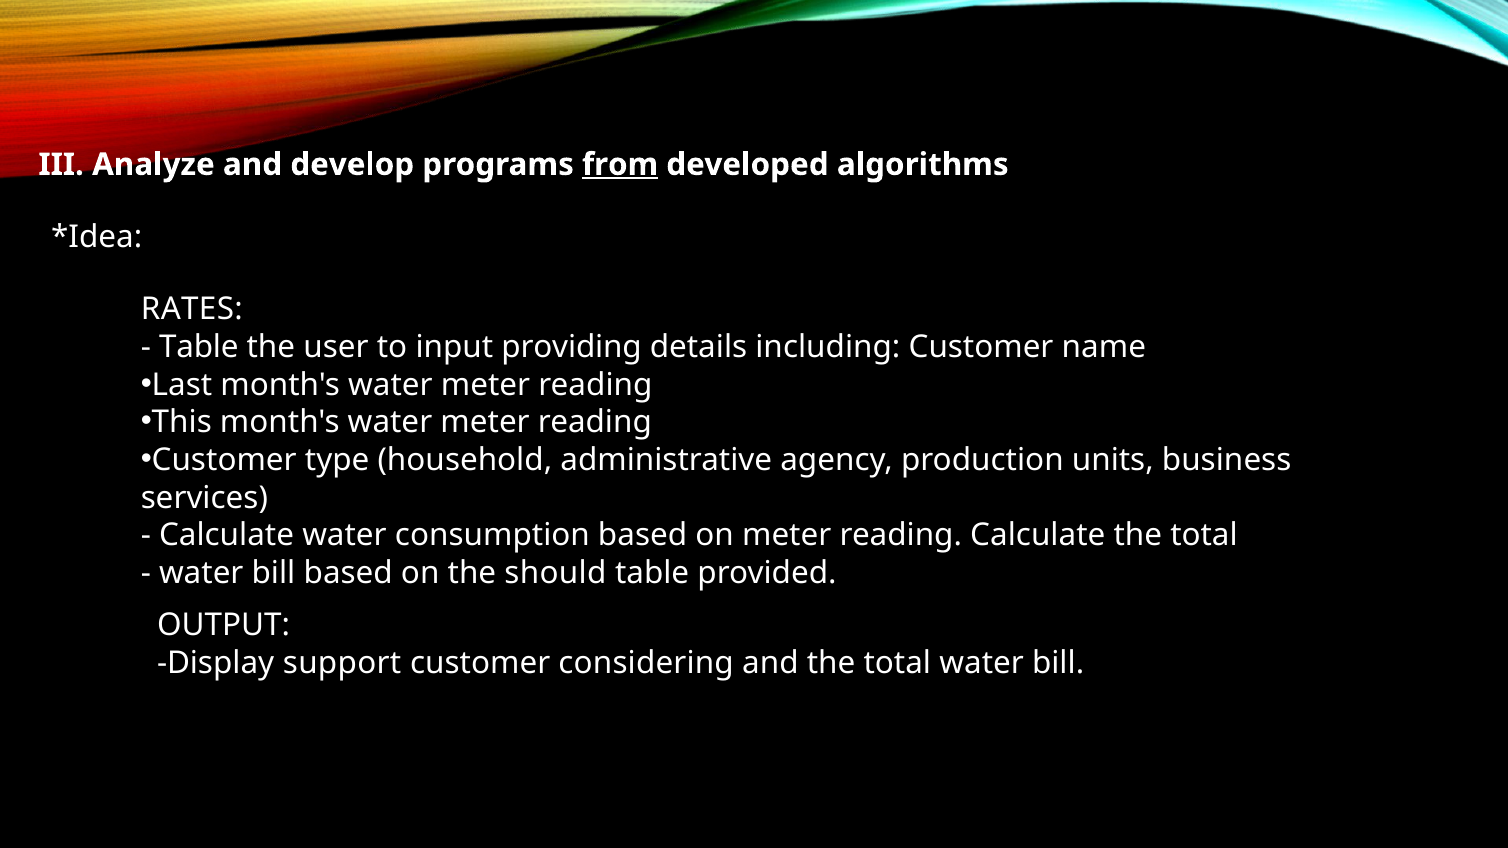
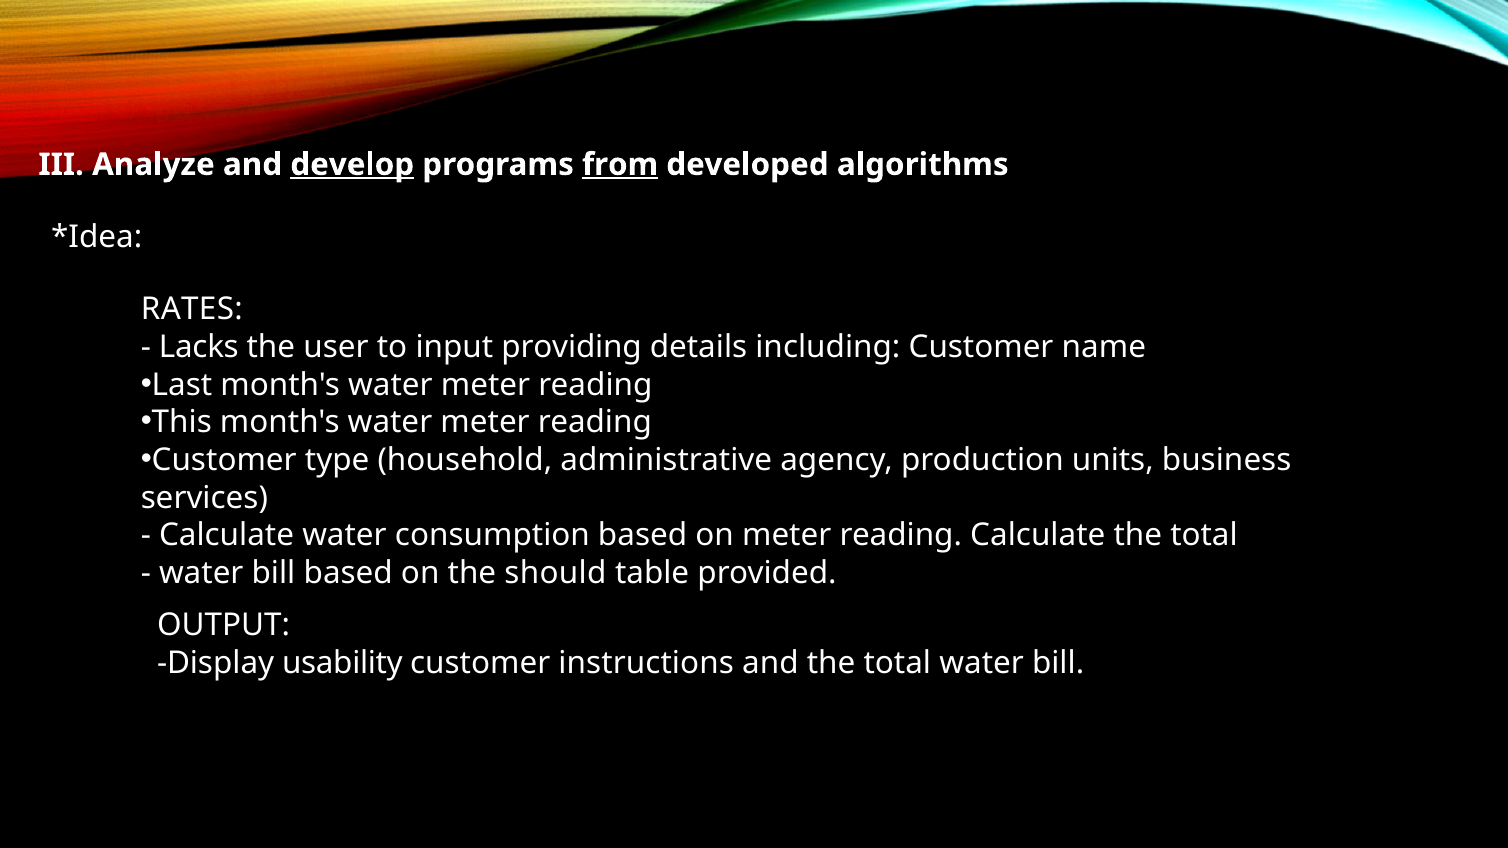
develop underline: none -> present (352, 165)
Table: Table -> Lacks (199, 347)
support: support -> usability (342, 663)
considering: considering -> instructions (646, 663)
